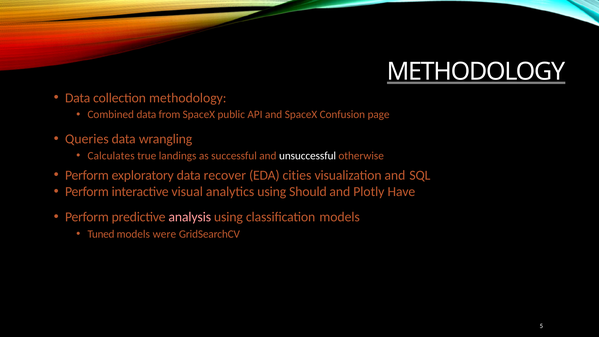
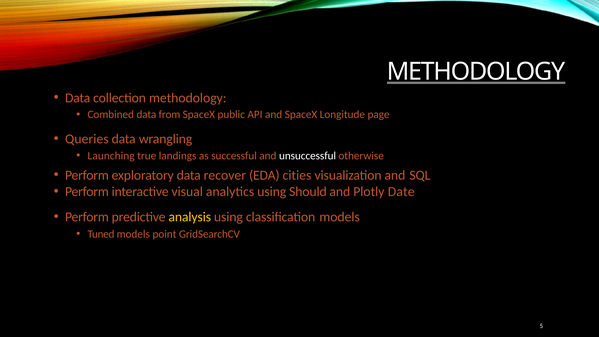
Confusion: Confusion -> Longitude (342, 115)
Calculates: Calculates -> Launching (111, 156)
Have: Have -> Date (401, 192)
analysis colour: pink -> yellow (190, 217)
were: were -> point (164, 234)
